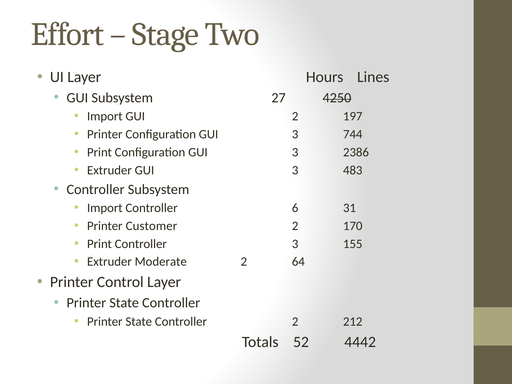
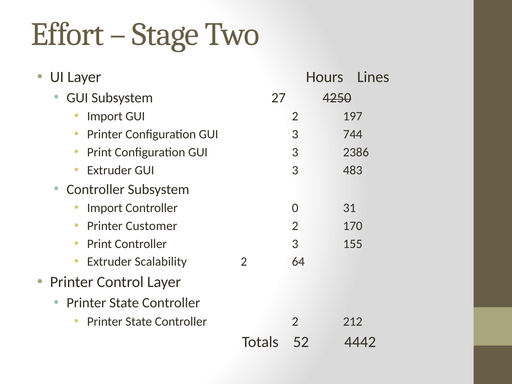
6: 6 -> 0 (295, 208)
Moderate: Moderate -> Scalability (161, 262)
